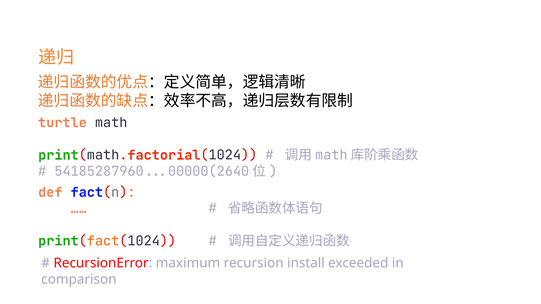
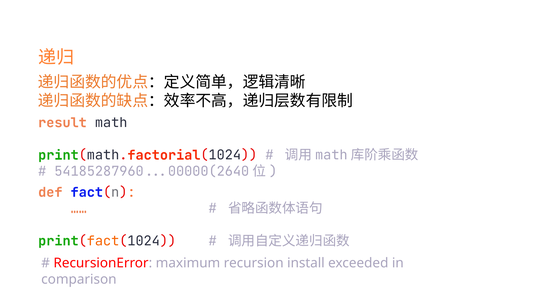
turtle: turtle -> result (62, 123)
